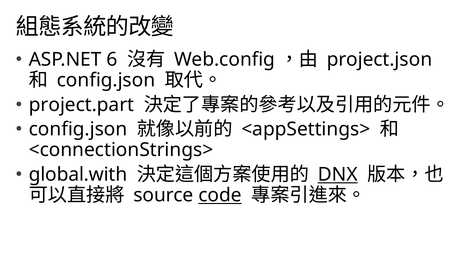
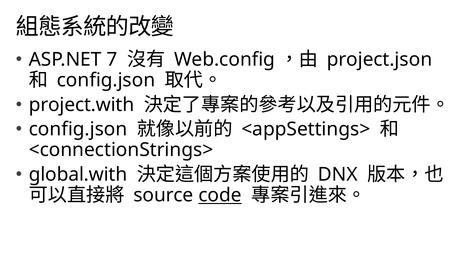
6: 6 -> 7 (112, 59)
project.part: project.part -> project.with (82, 105)
DNX underline: present -> none (338, 174)
